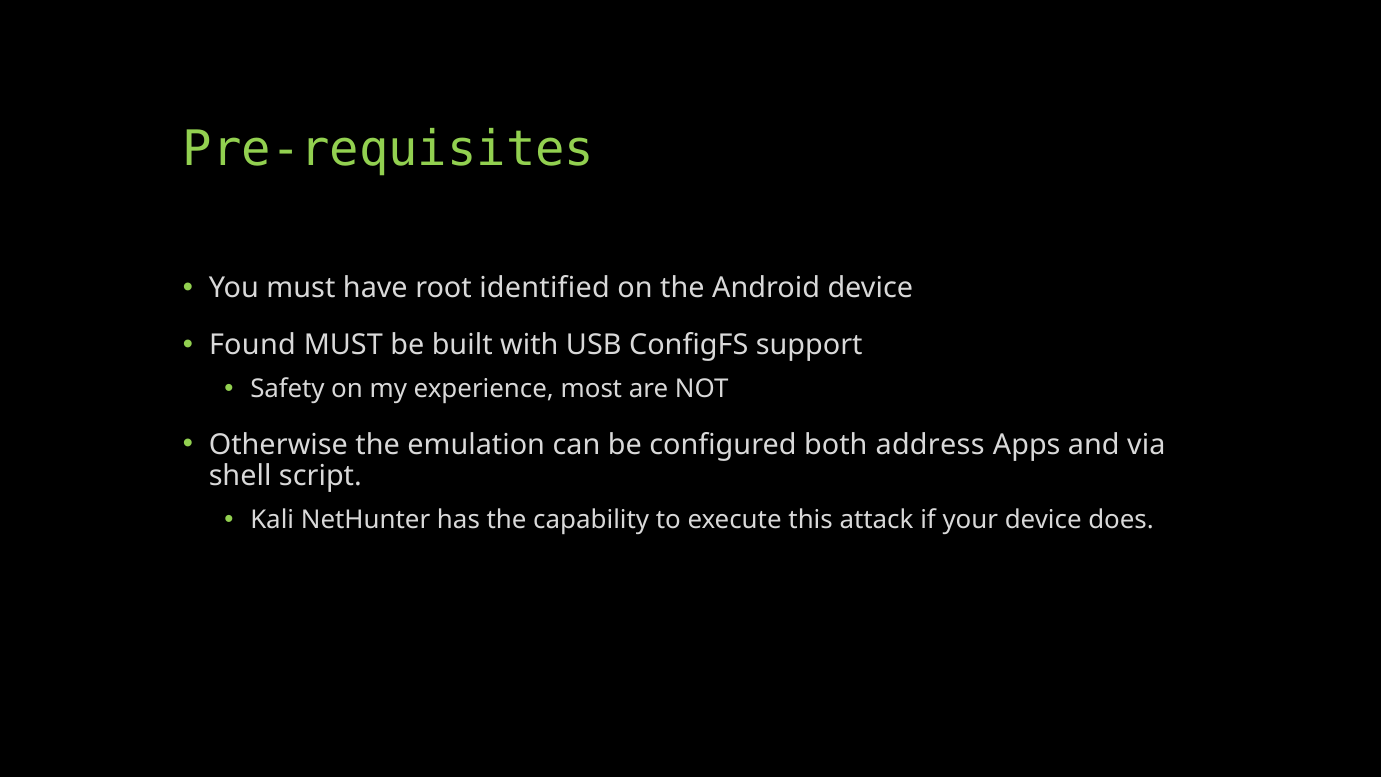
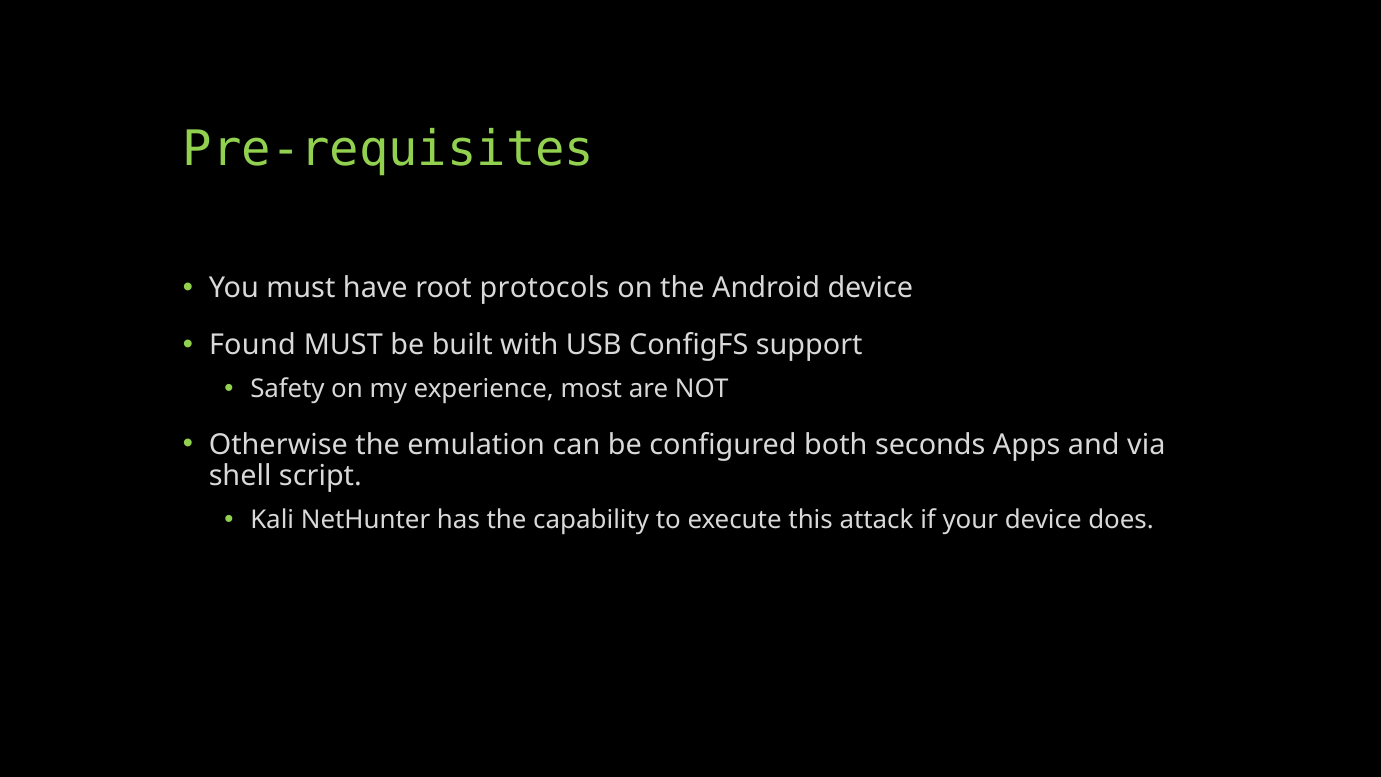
identified: identified -> protocols (545, 288)
address: address -> seconds (930, 444)
